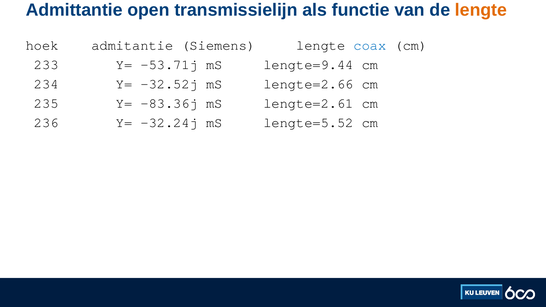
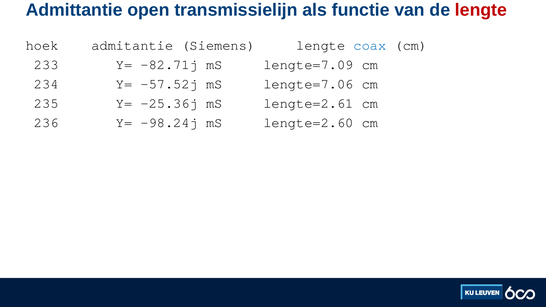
lengte colour: orange -> red (481, 10)
-53.71j: -53.71j -> -82.71j (169, 65)
lengte=9.44: lengte=9.44 -> lengte=7.09 (308, 65)
-32.52j: -32.52j -> -57.52j (169, 84)
lengte=2.66: lengte=2.66 -> lengte=7.06 (308, 84)
-83.36j: -83.36j -> -25.36j (169, 103)
-32.24j: -32.24j -> -98.24j (169, 123)
lengte=5.52: lengte=5.52 -> lengte=2.60 (308, 123)
